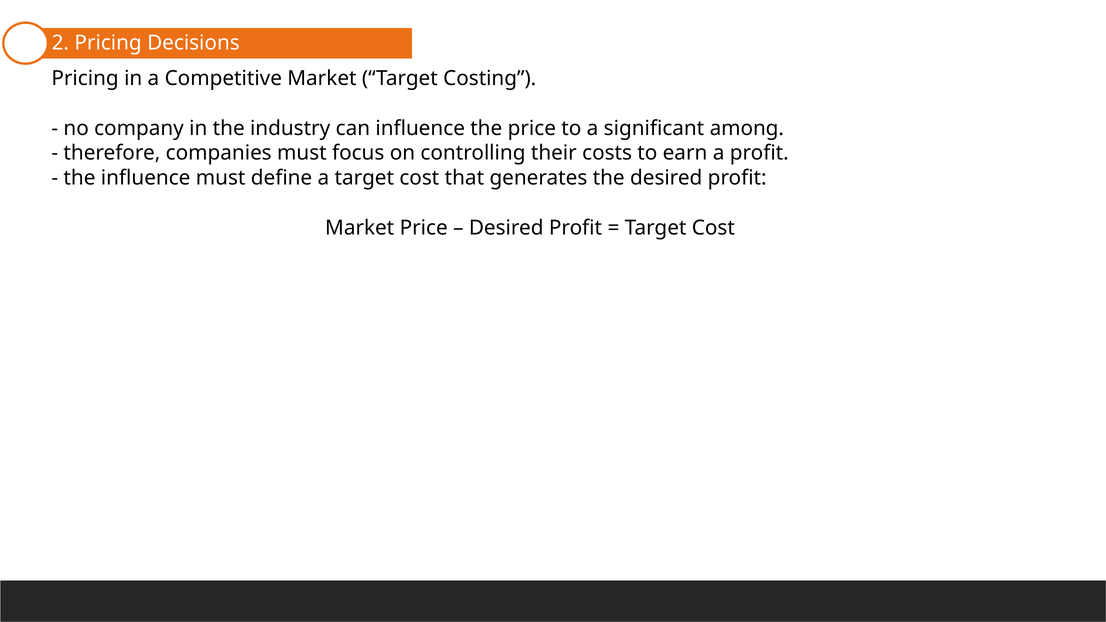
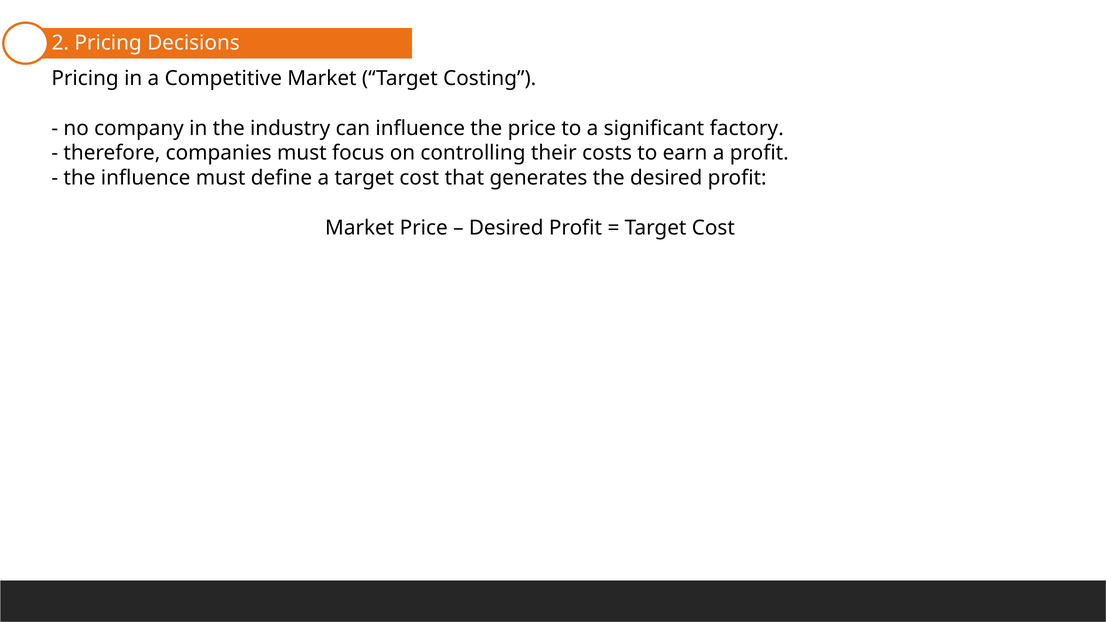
among: among -> factory (747, 128)
